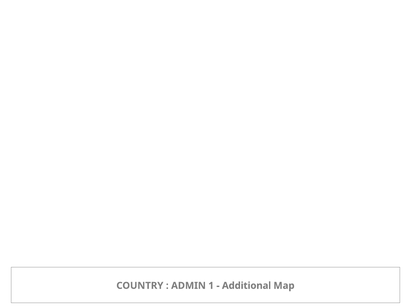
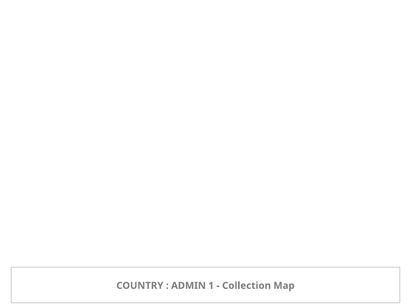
Additional: Additional -> Collection (247, 286)
